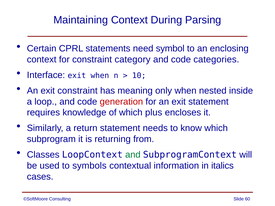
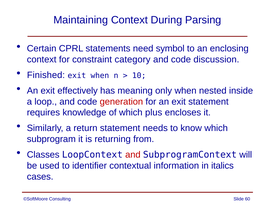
categories: categories -> discussion (216, 60)
Interface: Interface -> Finished (46, 75)
exit constraint: constraint -> effectively (78, 91)
and colour: green -> red (133, 155)
symbols: symbols -> identifier (90, 166)
